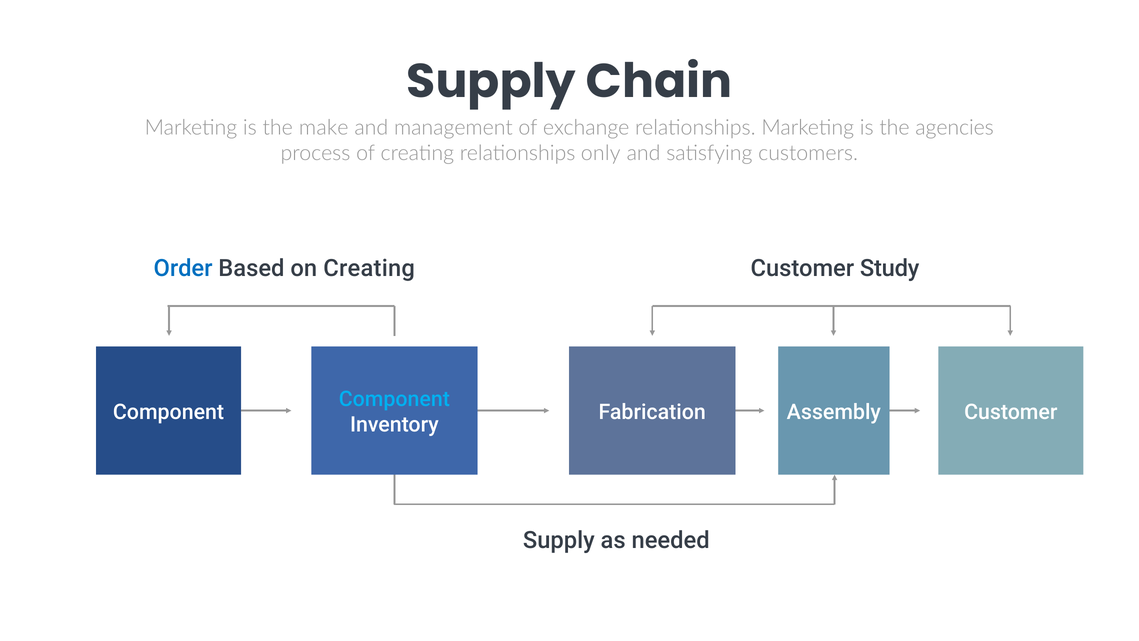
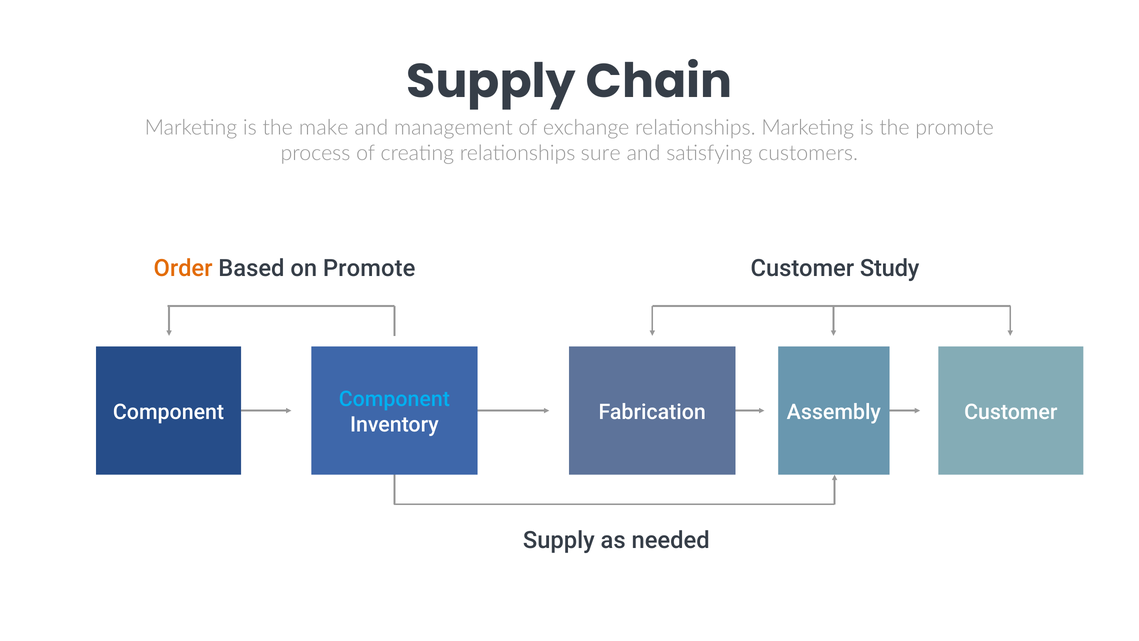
the agencies: agencies -> promote (955, 128)
only: only -> sure (601, 153)
Order colour: blue -> orange (183, 268)
on Creating: Creating -> Promote (369, 268)
